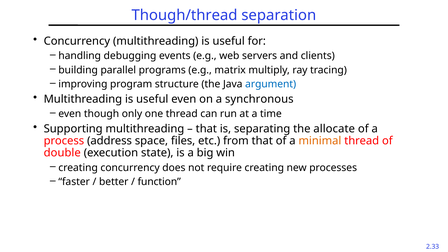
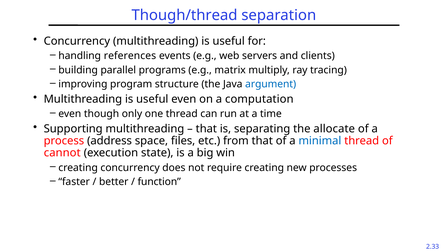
debugging: debugging -> references (130, 56)
synchronous: synchronous -> computation (259, 99)
minimal colour: orange -> blue (320, 141)
double: double -> cannot (62, 153)
